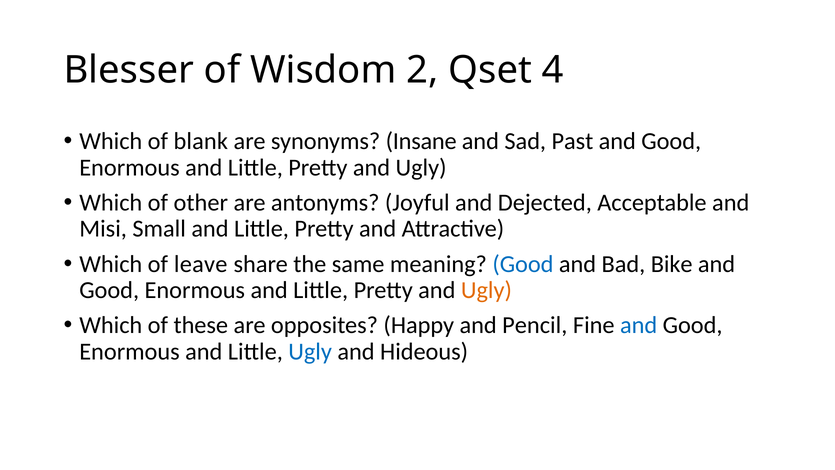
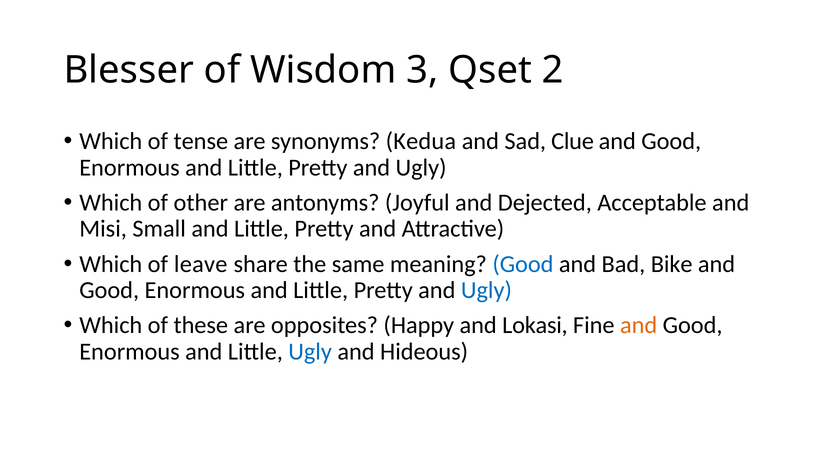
2: 2 -> 3 (422, 70)
4: 4 -> 2 (553, 70)
blank: blank -> tense (201, 141)
Insane: Insane -> Kedua (421, 141)
Past: Past -> Clue (573, 141)
Ugly colour: orange -> blue (486, 290)
Pencil: Pencil -> Lokasi (535, 325)
and colour: blue -> orange (639, 325)
